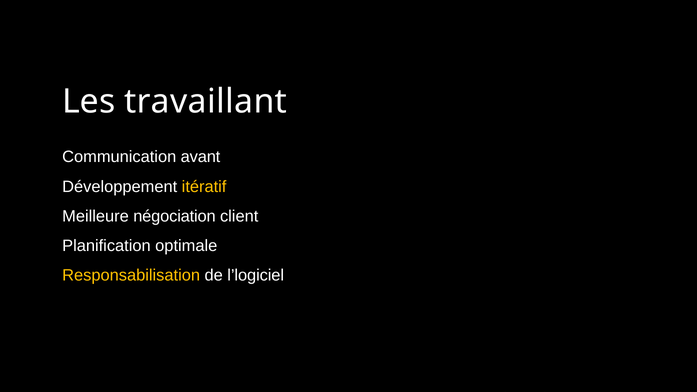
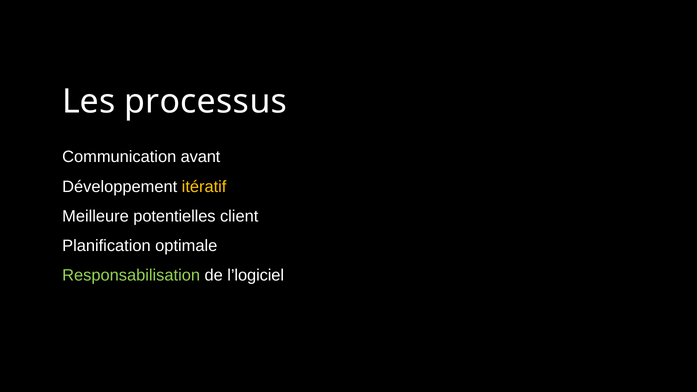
travaillant: travaillant -> processus (206, 102)
négociation: négociation -> potentielles (174, 216)
Responsabilisation colour: yellow -> light green (131, 276)
